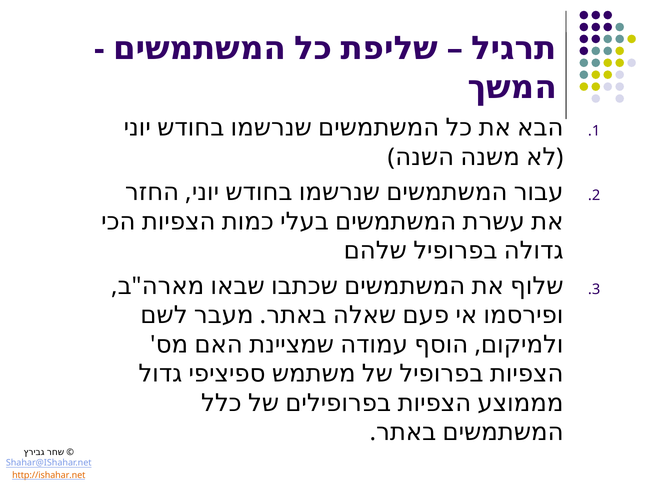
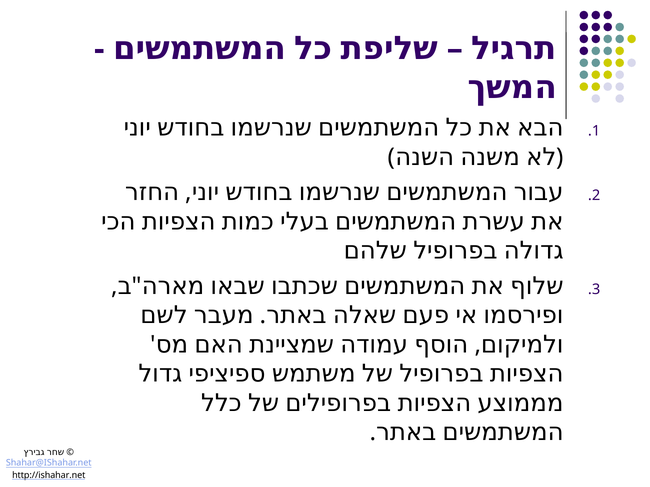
http://ishahar.net colour: orange -> black (49, 476)
